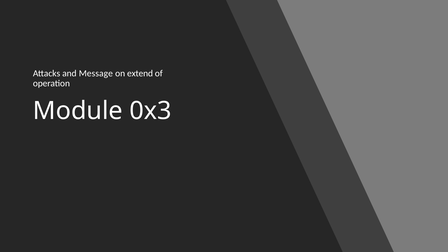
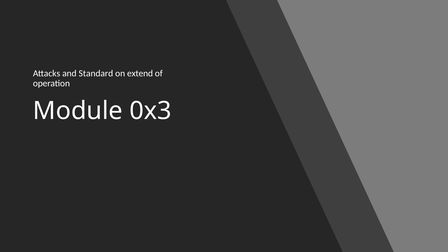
Message: Message -> Standard (96, 73)
